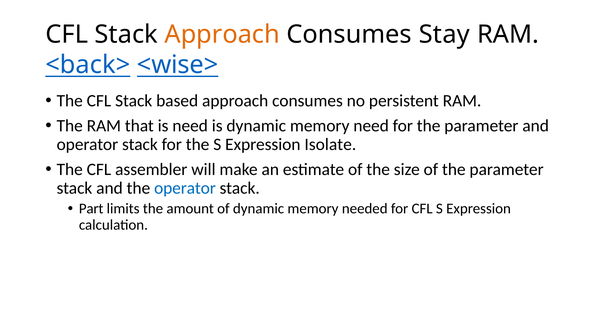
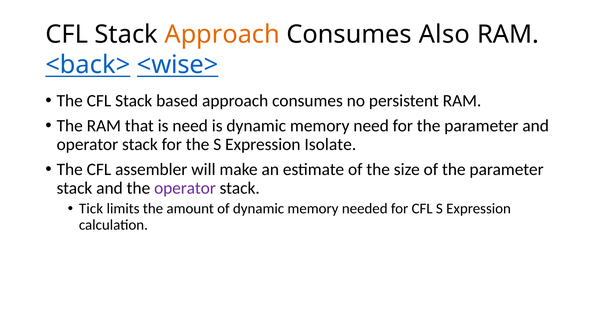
Stay: Stay -> Also (444, 34)
operator colour: blue -> purple (185, 188)
Part: Part -> Tick (91, 209)
